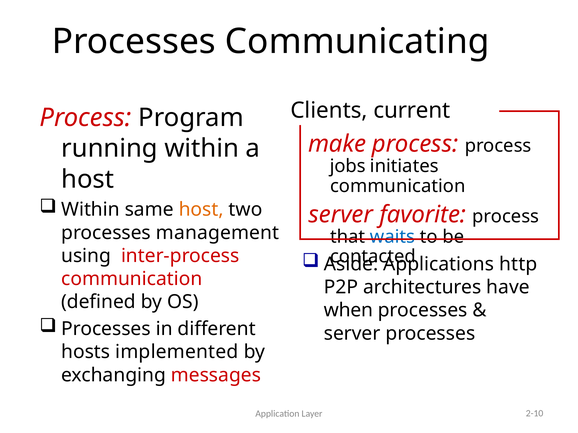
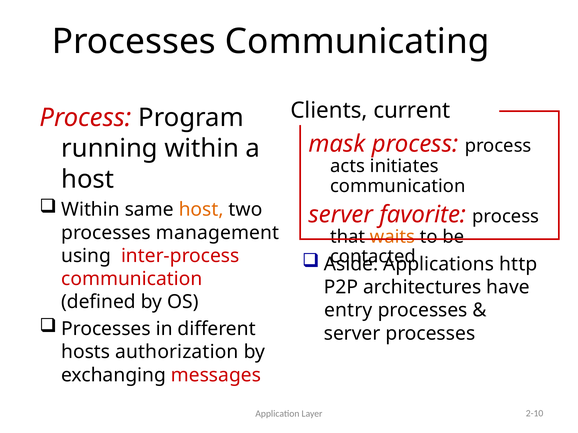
make: make -> mask (337, 144)
jobs: jobs -> acts (348, 166)
waits colour: blue -> orange (393, 237)
when: when -> entry (348, 311)
implemented: implemented -> authorization (177, 352)
